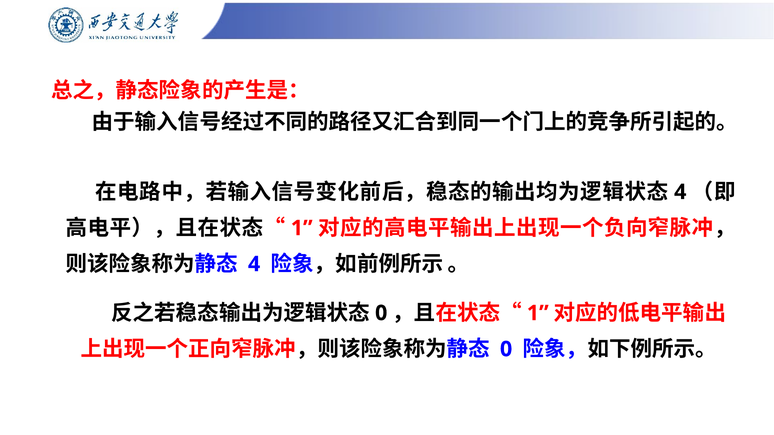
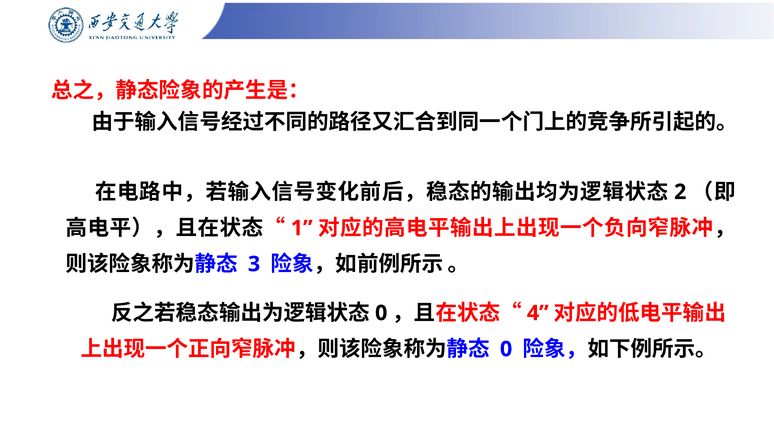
4: 4 -> 2 (680, 192)
4: 4 -> 3 (254, 264)
1: 1 -> 4 (538, 313)
